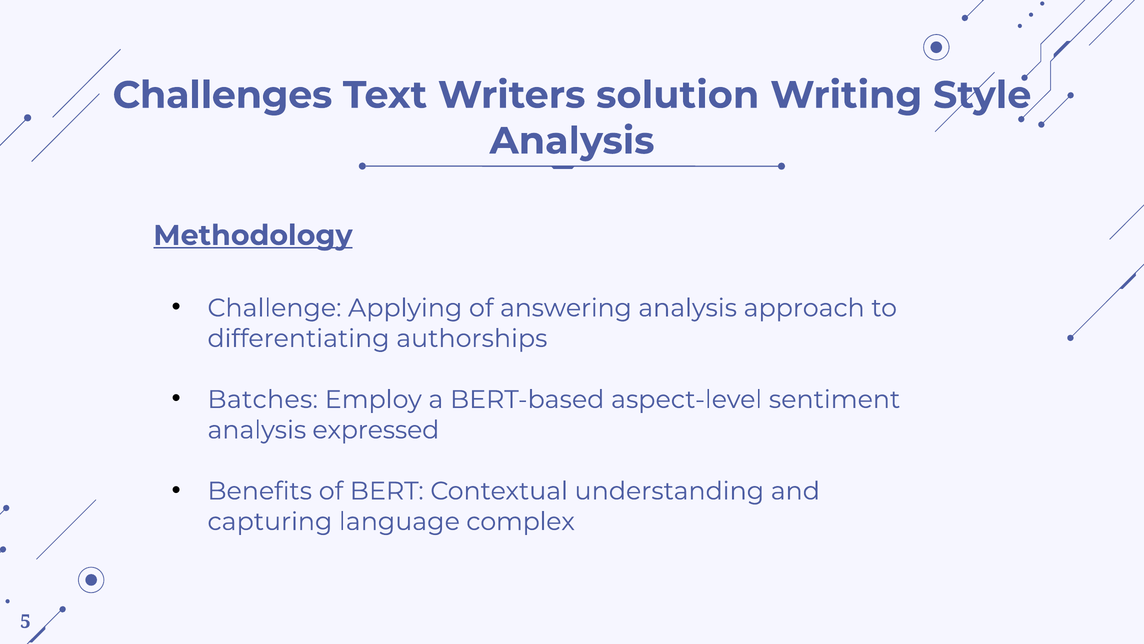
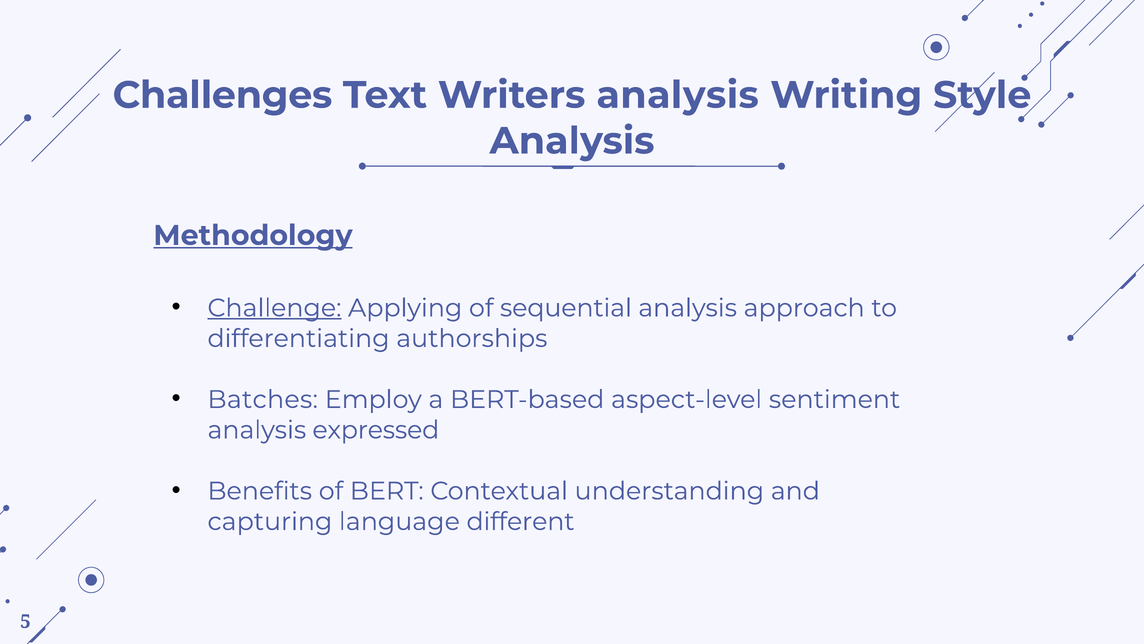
Writers solution: solution -> analysis (678, 95)
Challenge underline: none -> present (274, 308)
answering: answering -> sequential (566, 308)
complex: complex -> different (520, 521)
